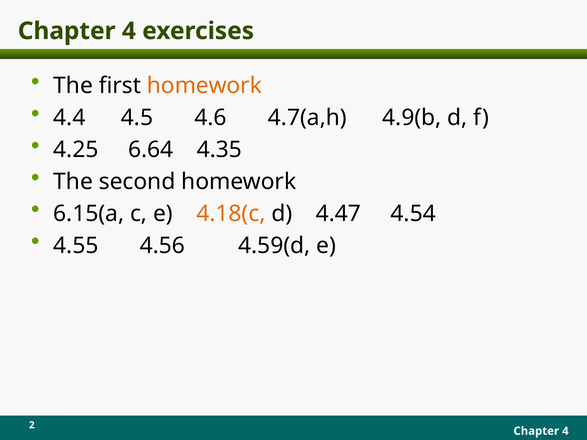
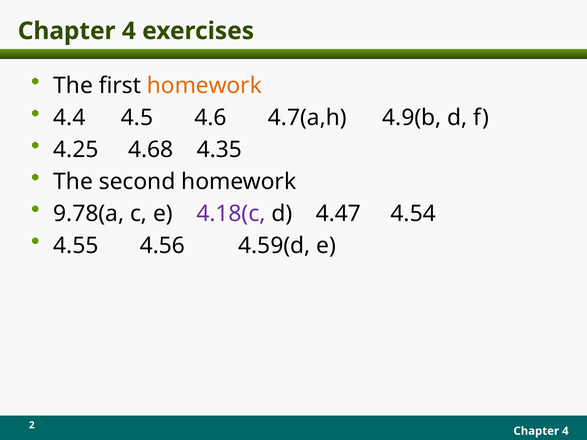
6.64: 6.64 -> 4.68 (151, 150)
6.15(a: 6.15(a -> 9.78(a (89, 214)
4.18(c colour: orange -> purple (231, 214)
